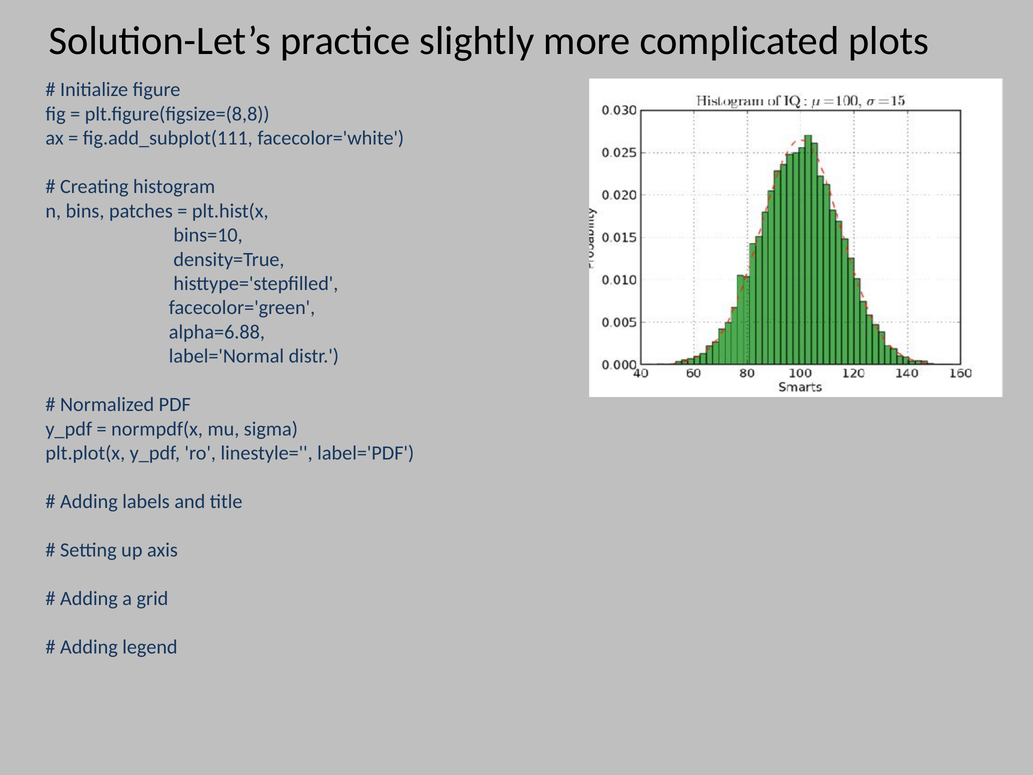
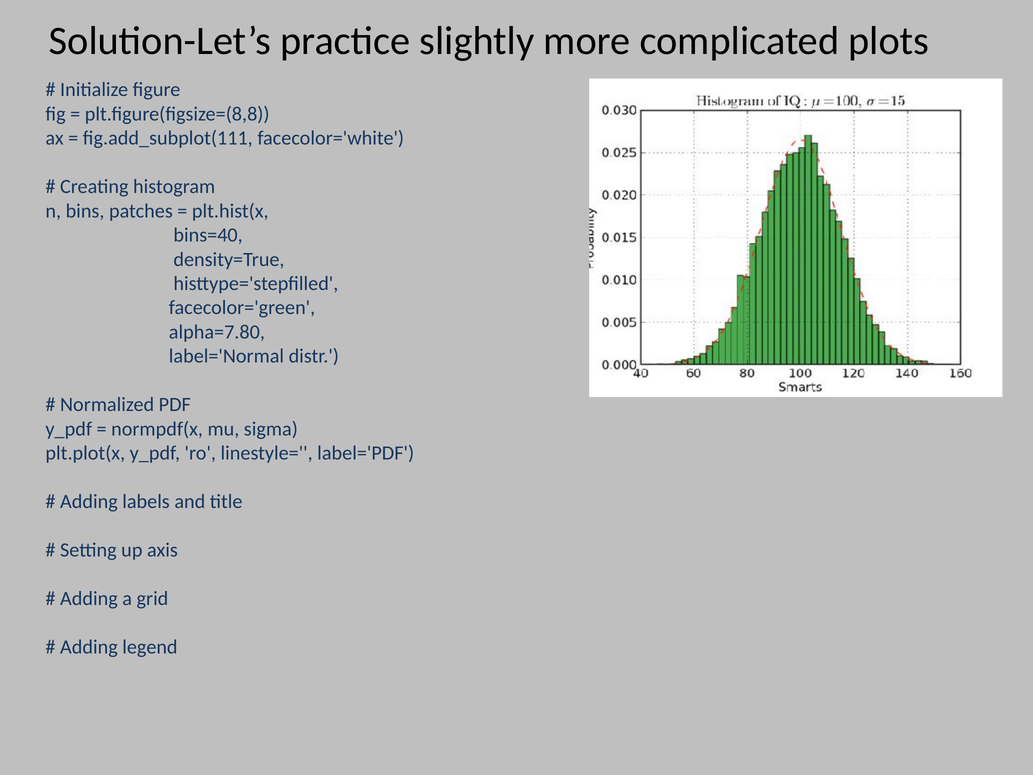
bins=10: bins=10 -> bins=40 (208, 235)
alpha=6.88: alpha=6.88 -> alpha=7.80 (217, 332)
